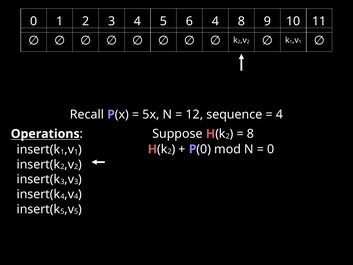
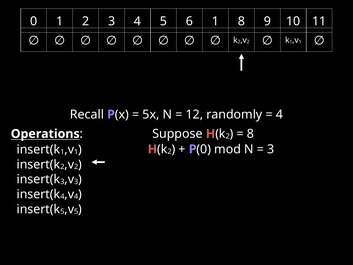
6 4: 4 -> 1 (215, 21)
sequence: sequence -> randomly (234, 114)
0: 0 -> 3 (271, 149)
